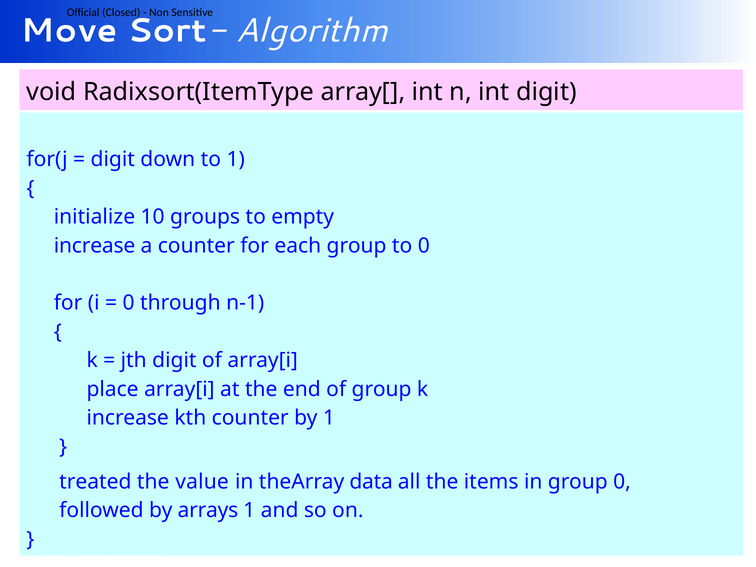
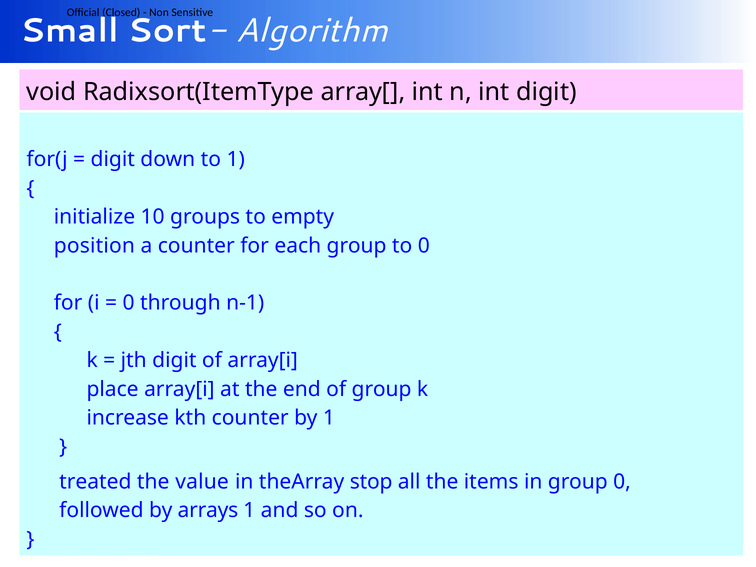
Move: Move -> Small (69, 31)
increase: increase -> position (94, 246)
data: data -> stop (371, 482)
